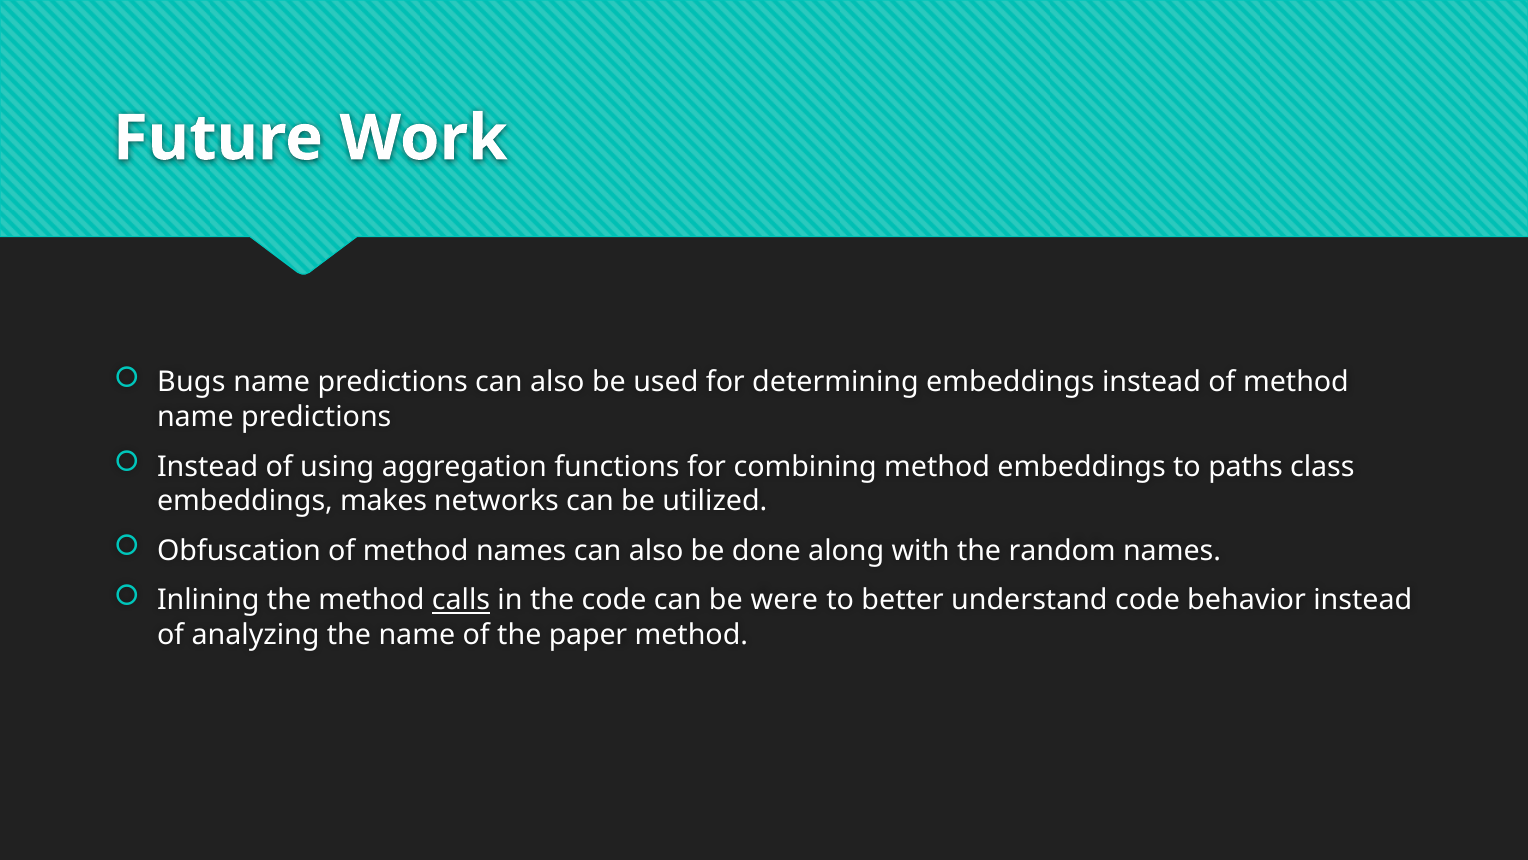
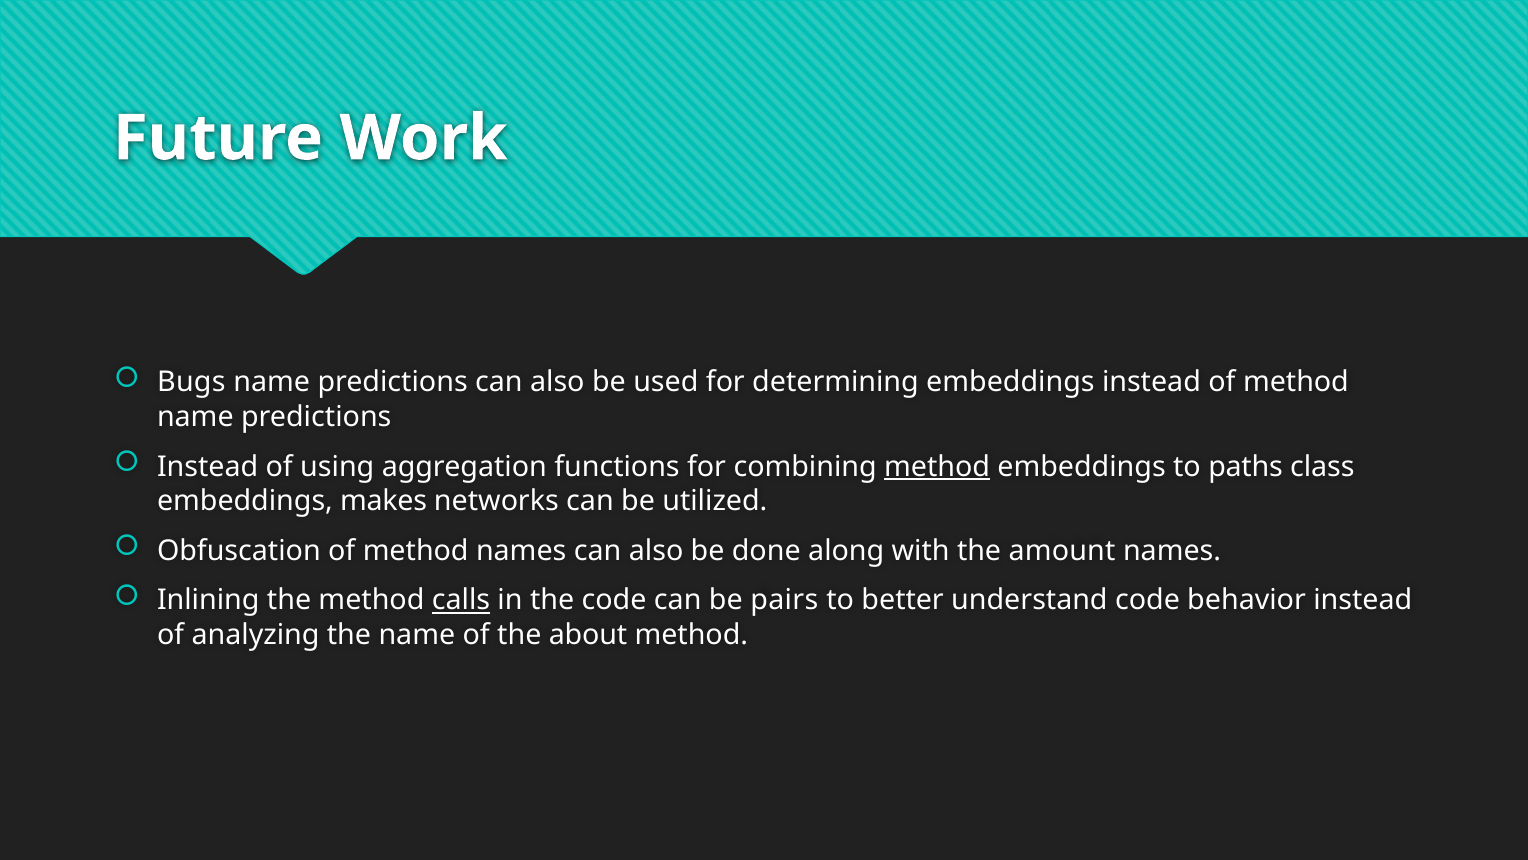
method underline: none -> present (937, 466)
random: random -> amount (1062, 550)
were: were -> pairs (784, 600)
paper: paper -> about (588, 634)
